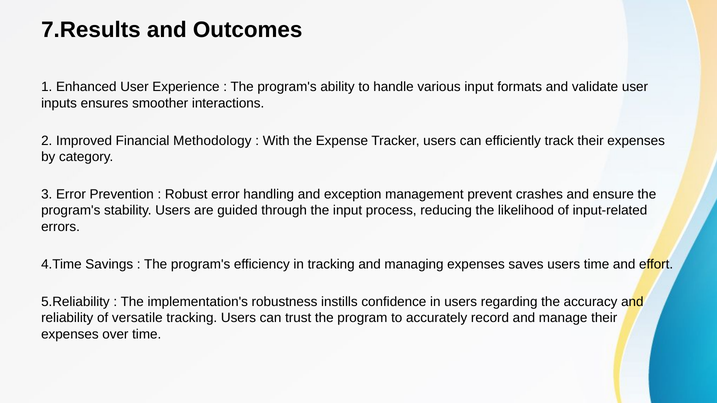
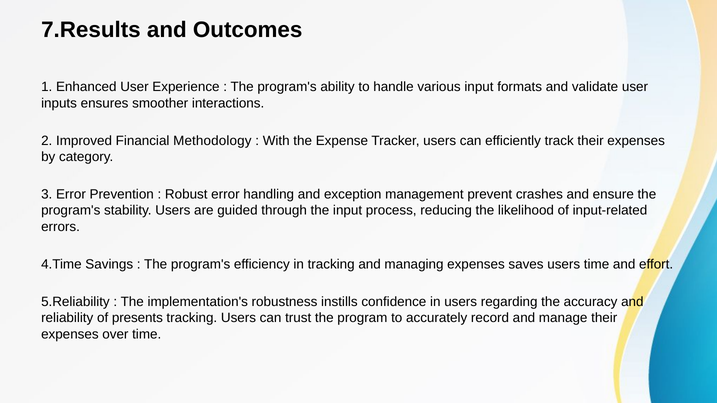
versatile: versatile -> presents (137, 318)
